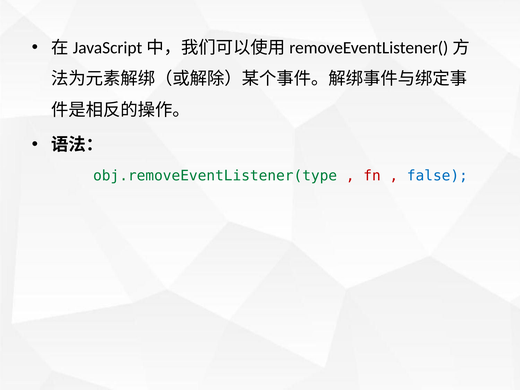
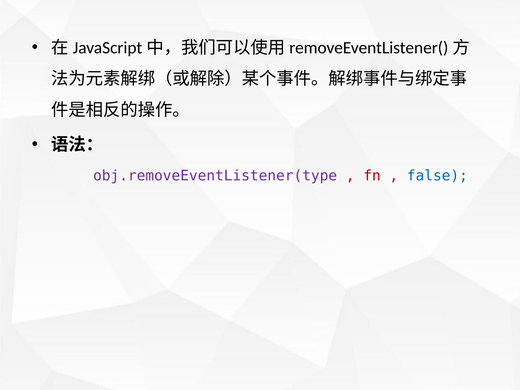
obj.removeEventListener(type colour: green -> purple (215, 176)
